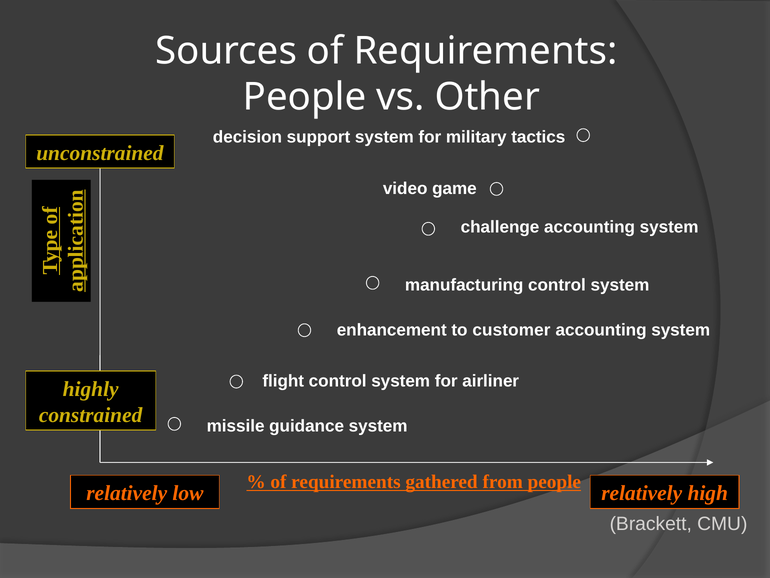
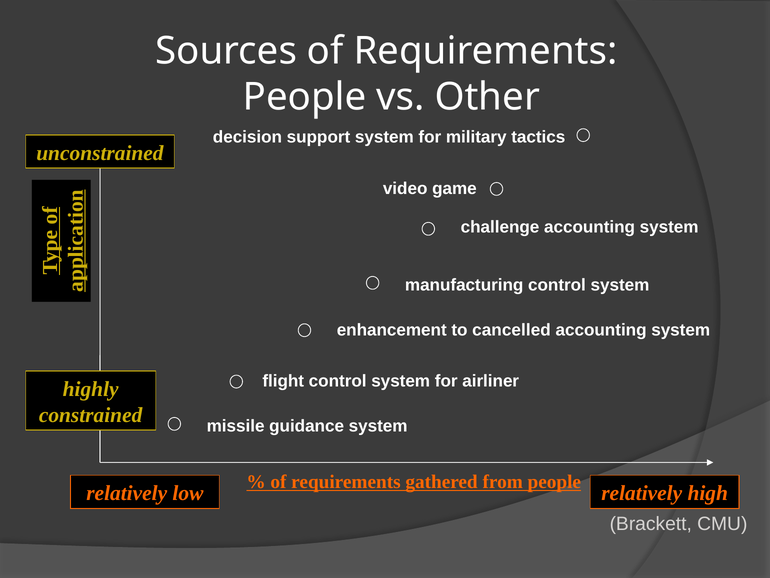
customer: customer -> cancelled (511, 330)
